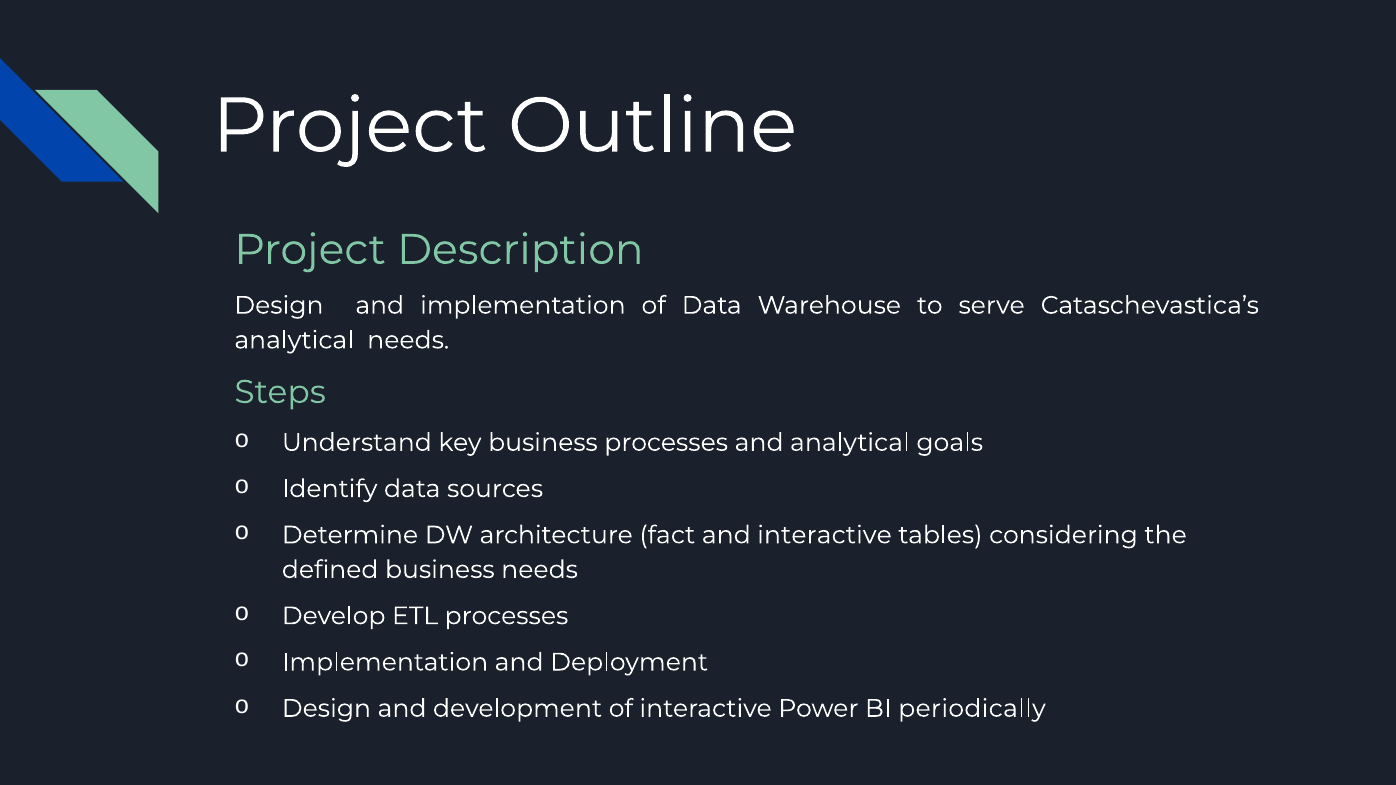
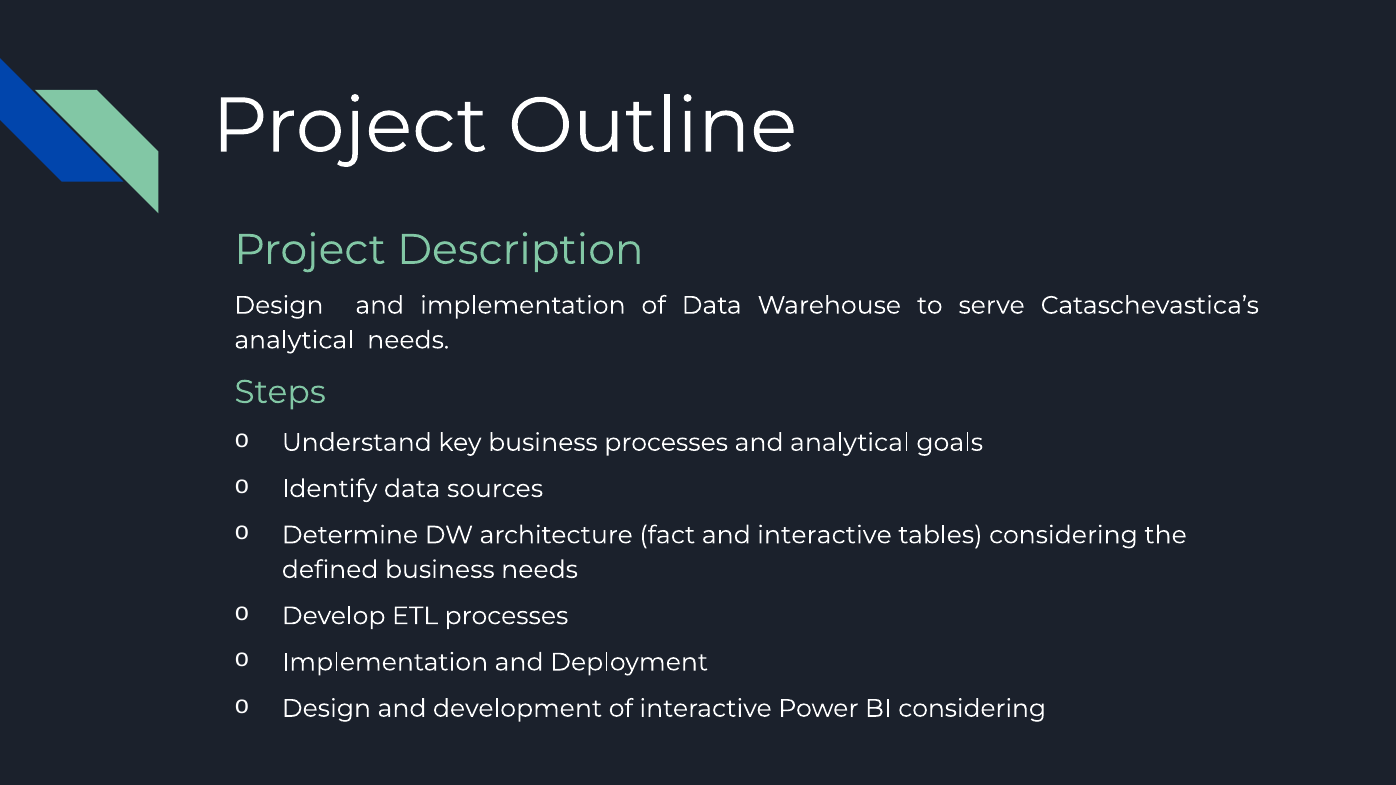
BI periodically: periodically -> considering (972, 709)
